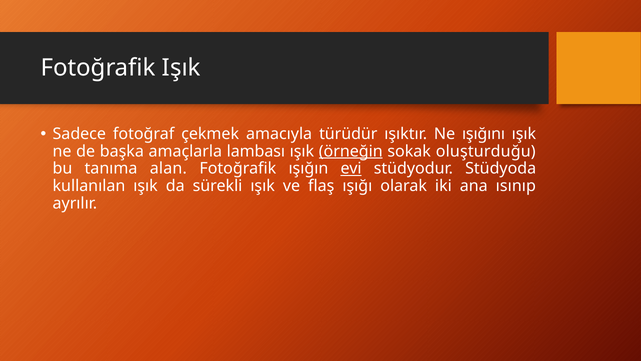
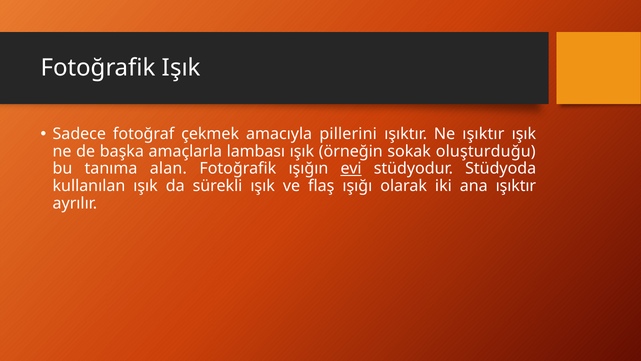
türüdür: türüdür -> pillerini (348, 134)
Ne ışığını: ışığını -> ışıktır (483, 134)
örneğin underline: present -> none (351, 151)
ana ısınıp: ısınıp -> ışıktır (516, 186)
